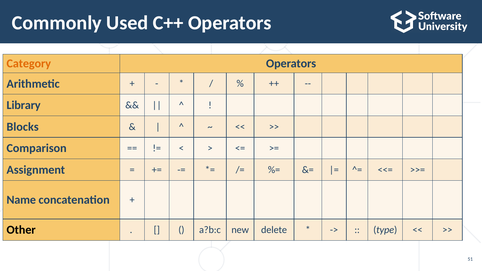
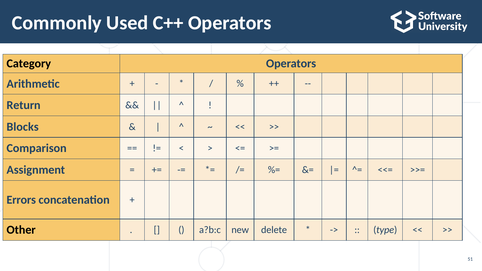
Category colour: orange -> black (29, 64)
Library: Library -> Return (24, 105)
Name: Name -> Errors (21, 200)
